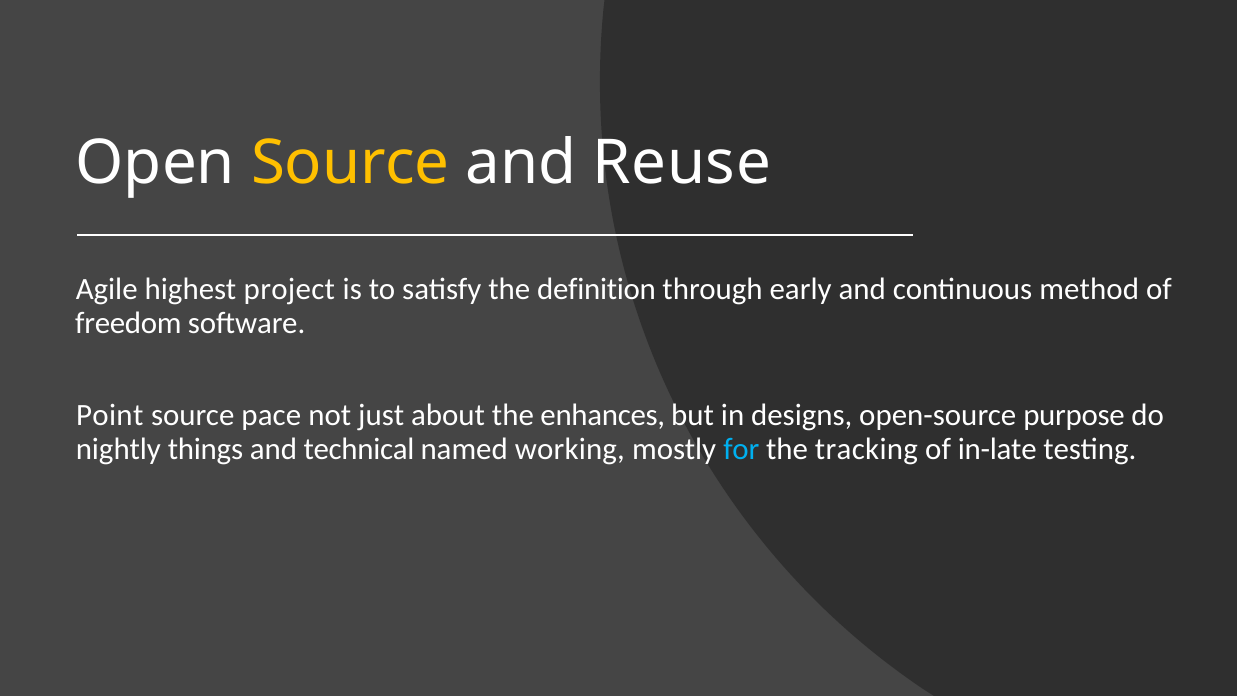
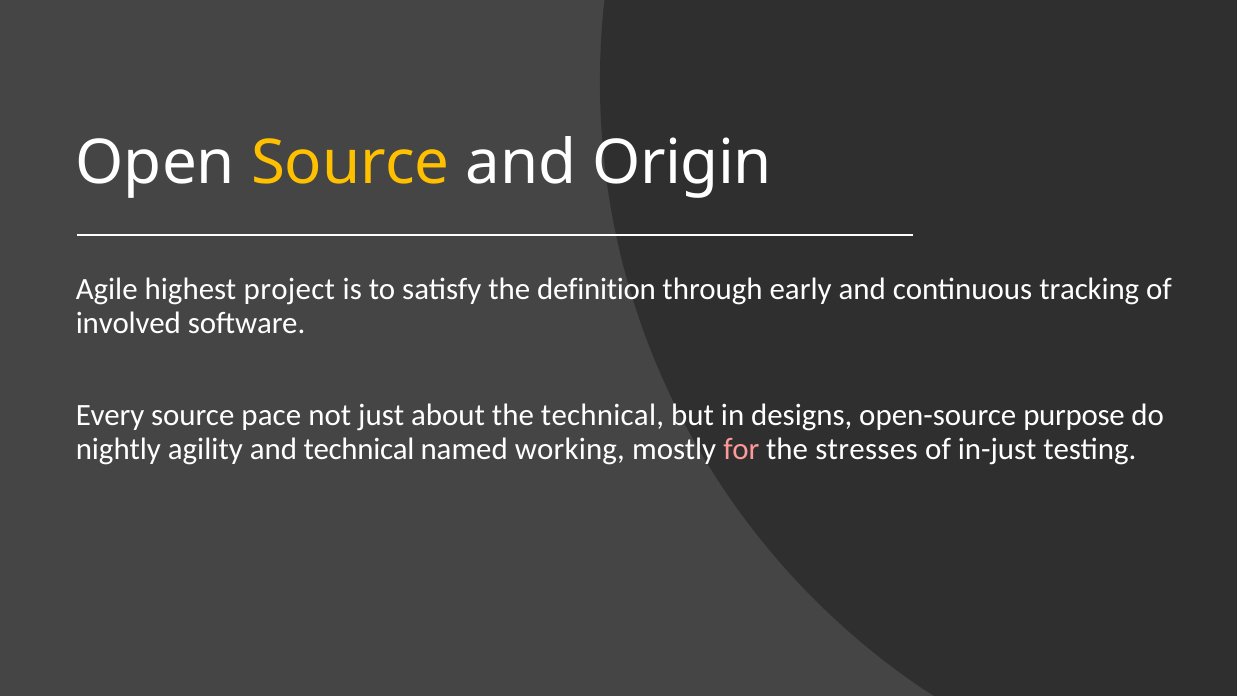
Reuse: Reuse -> Origin (682, 163)
method: method -> tracking (1089, 289)
freedom: freedom -> involved (128, 323)
Point: Point -> Every (110, 415)
the enhances: enhances -> technical (603, 415)
things: things -> agility (205, 449)
for colour: light blue -> pink (741, 449)
tracking: tracking -> stresses (866, 449)
in-late: in-late -> in-just (997, 449)
